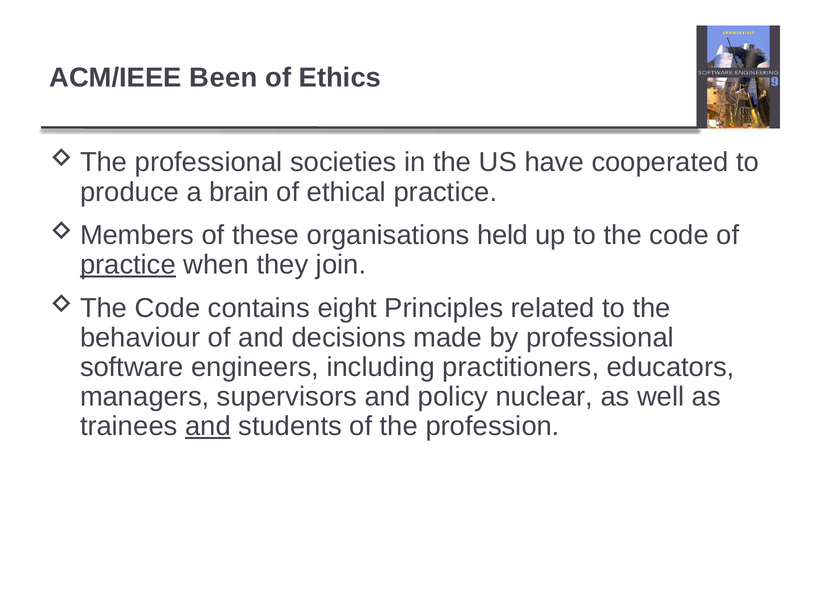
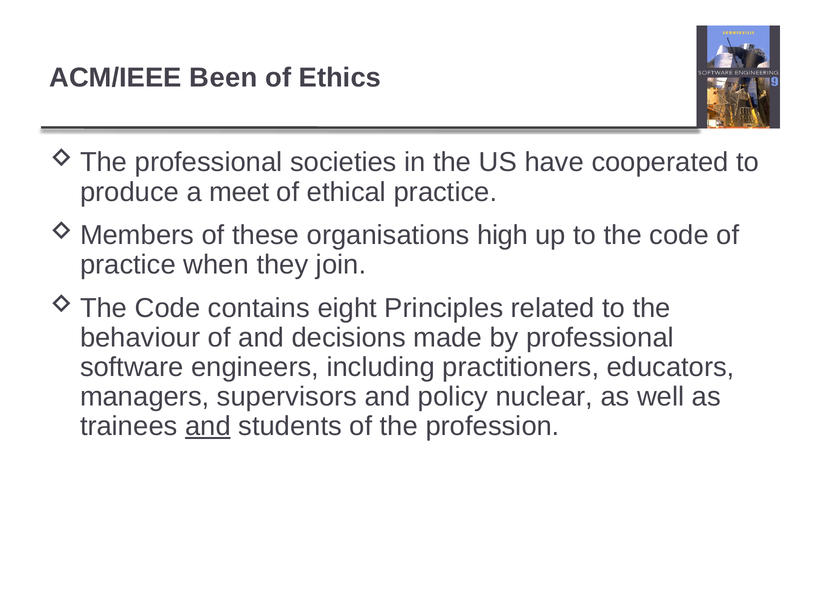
brain: brain -> meet (239, 192)
held: held -> high (503, 235)
practice underline: present -> none (128, 265)
